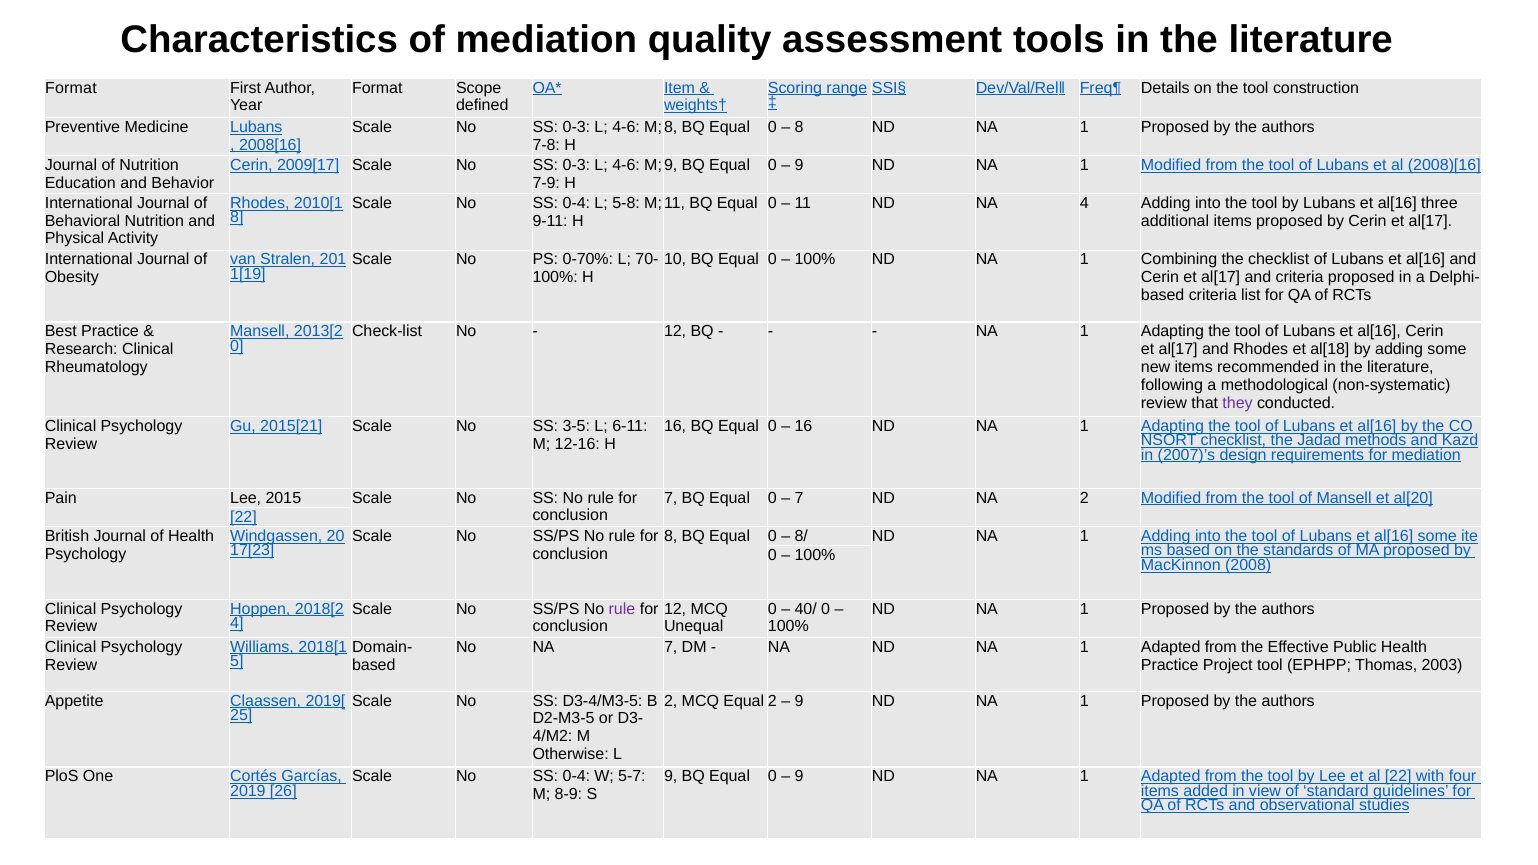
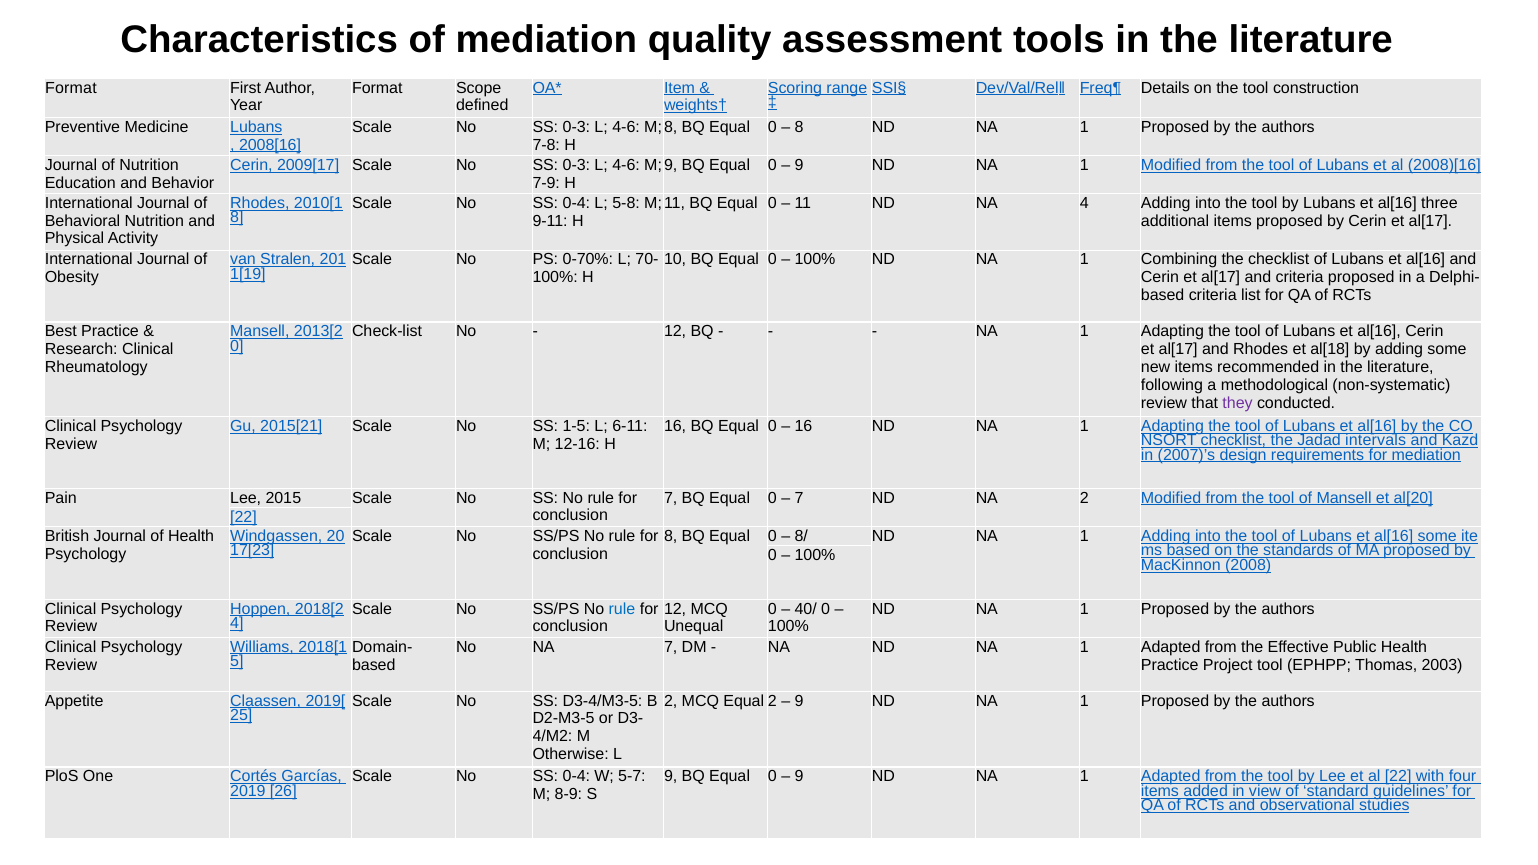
3-5: 3-5 -> 1-5 (576, 426)
methods: methods -> intervals (1376, 440)
rule colour: purple -> blue (622, 609)
